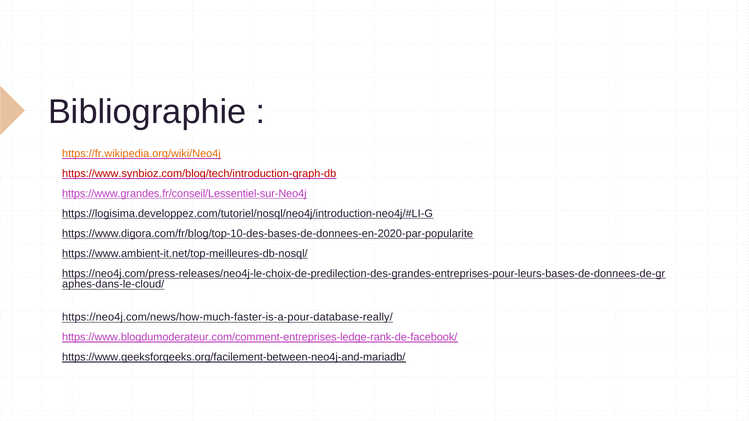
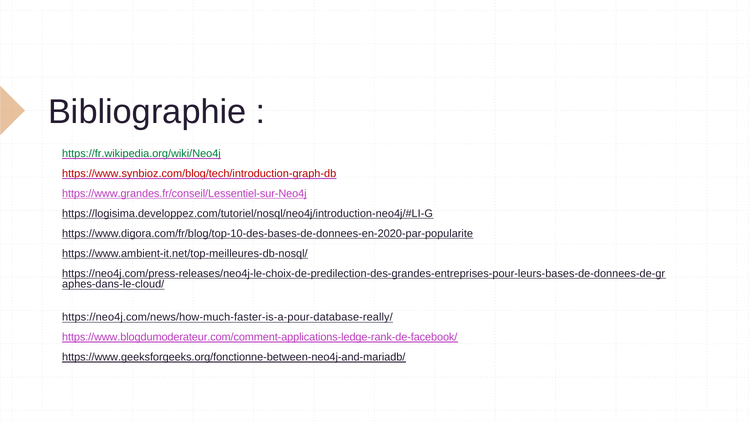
https://fr.wikipedia.org/wiki/Neo4j colour: orange -> green (141, 154)
https://www.blogdumoderateur.com/comment-entreprises-ledge-rank-de-facebook/: https://www.blogdumoderateur.com/comment-entreprises-ledge-rank-de-facebook/ -> https://www.blogdumoderateur.com/comment-applications-ledge-rank-de-facebook/ (260, 337)
https://www.geeksforgeeks.org/facilement-between-neo4j-and-mariadb/: https://www.geeksforgeeks.org/facilement-between-neo4j-and-mariadb/ -> https://www.geeksforgeeks.org/fonctionne-between-neo4j-and-mariadb/ (234, 357)
